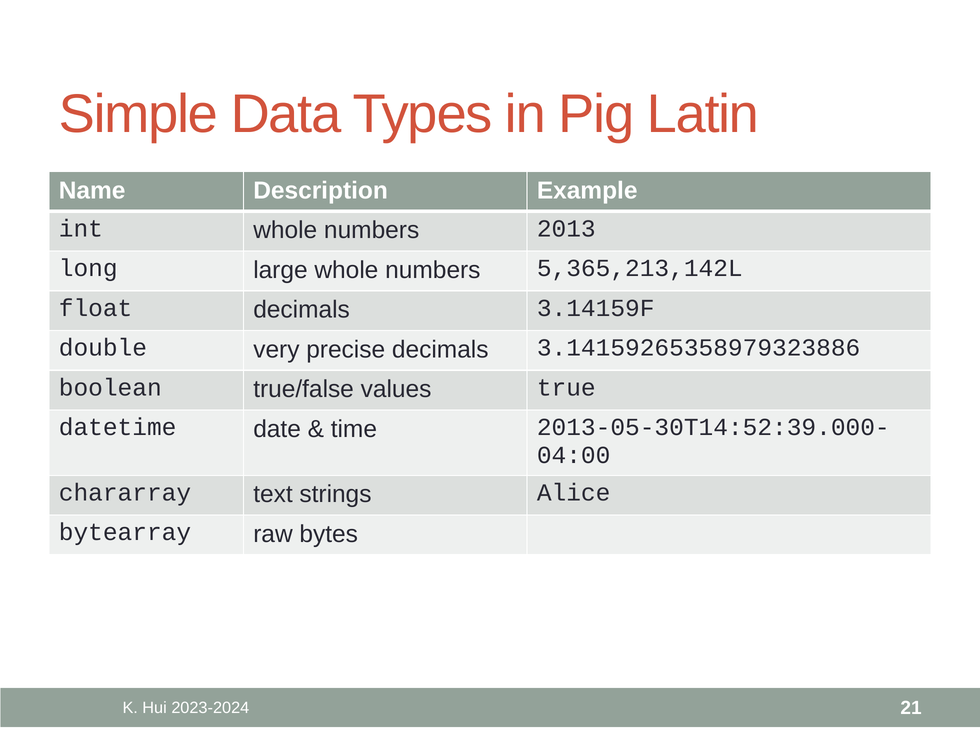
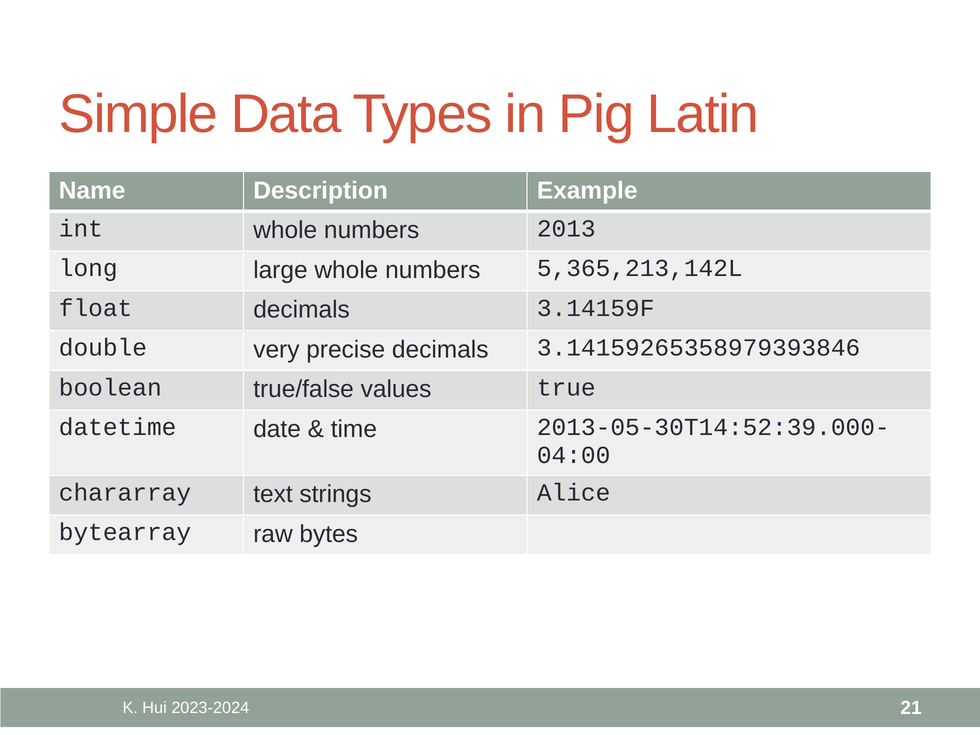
3.14159265358979323886: 3.14159265358979323886 -> 3.14159265358979393846 (699, 348)
